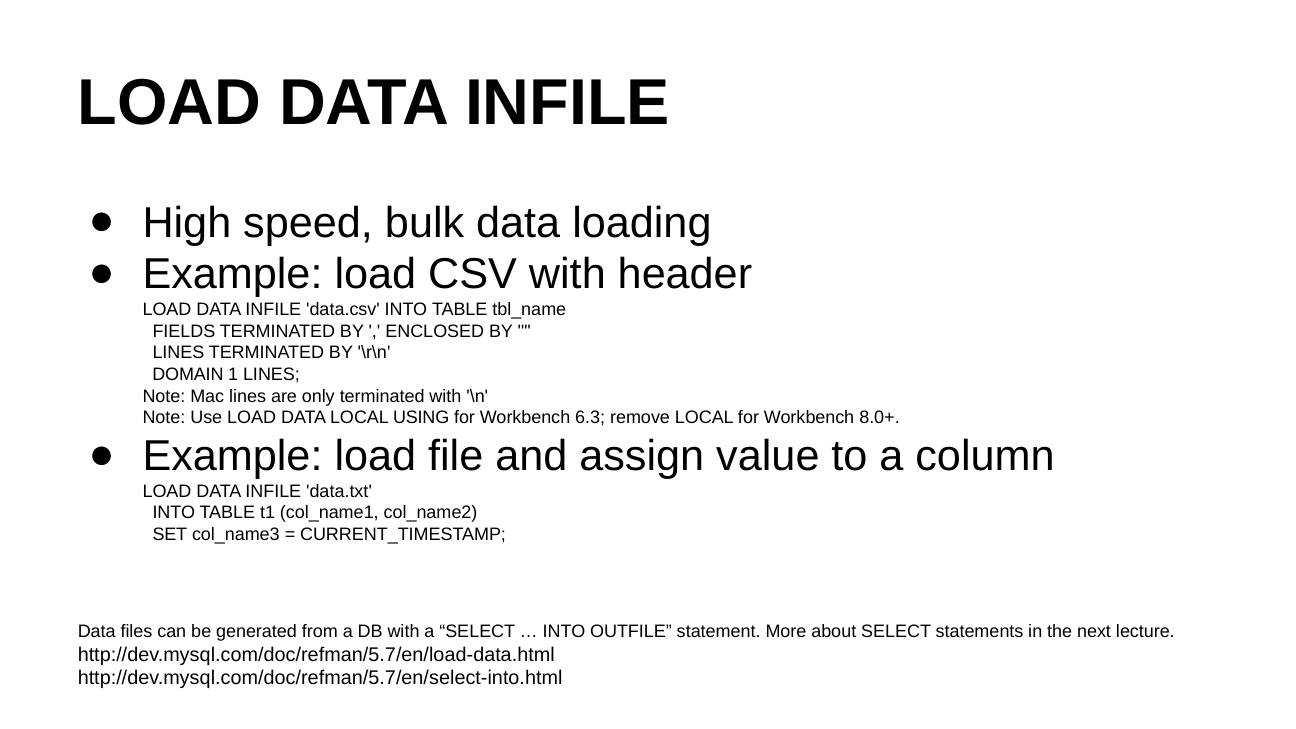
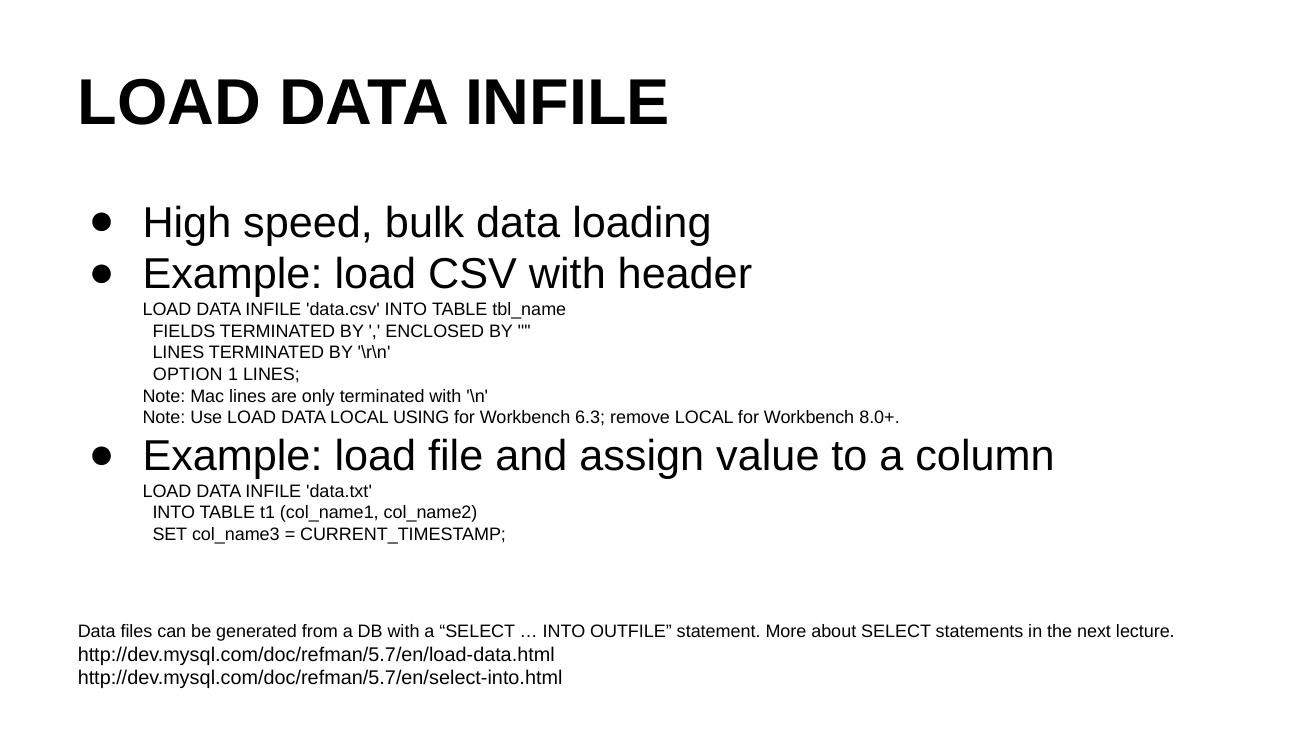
DOMAIN: DOMAIN -> OPTION (188, 374)
